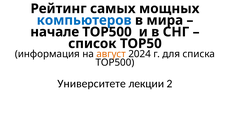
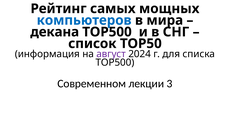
начале: начале -> декана (55, 32)
август colour: orange -> purple (111, 54)
Университете: Университете -> Современном (92, 83)
2: 2 -> 3 (170, 83)
